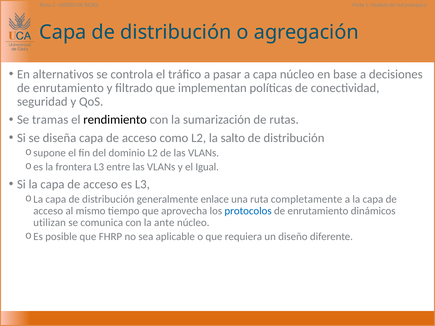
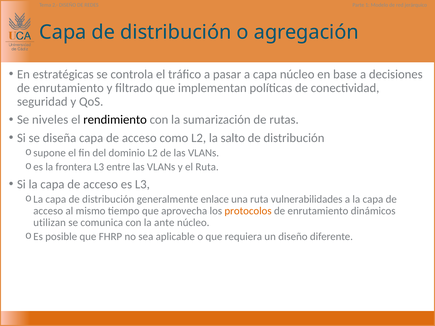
alternativos: alternativos -> estratégicas (63, 74)
tramas: tramas -> niveles (50, 120)
el Igual: Igual -> Ruta (207, 167)
completamente: completamente -> vulnerabilidades (307, 199)
protocolos colour: blue -> orange (248, 211)
